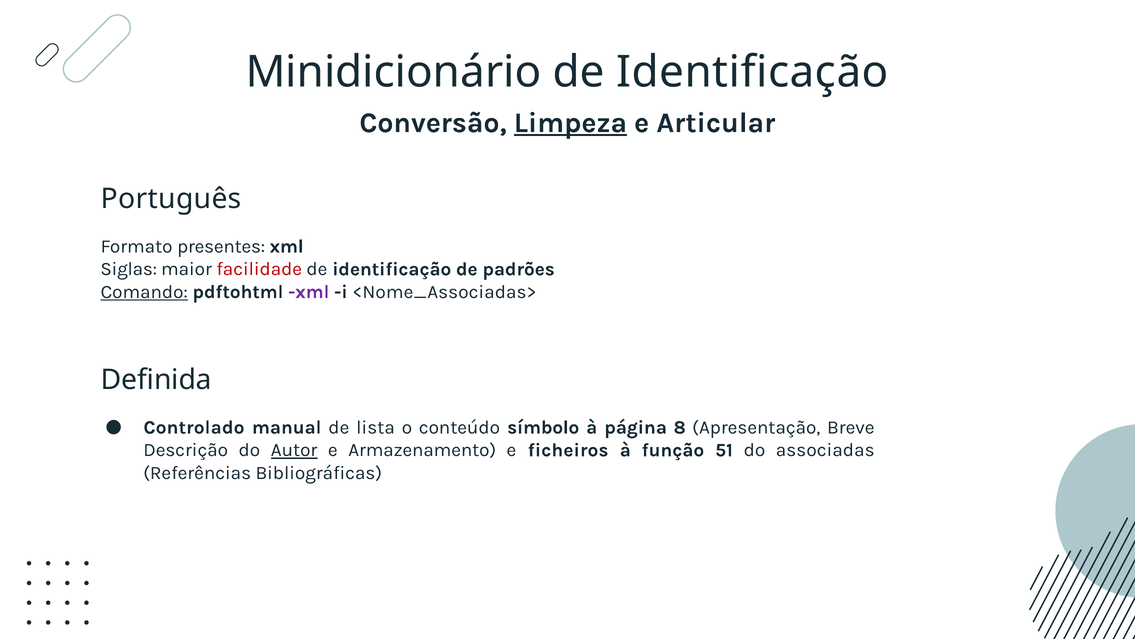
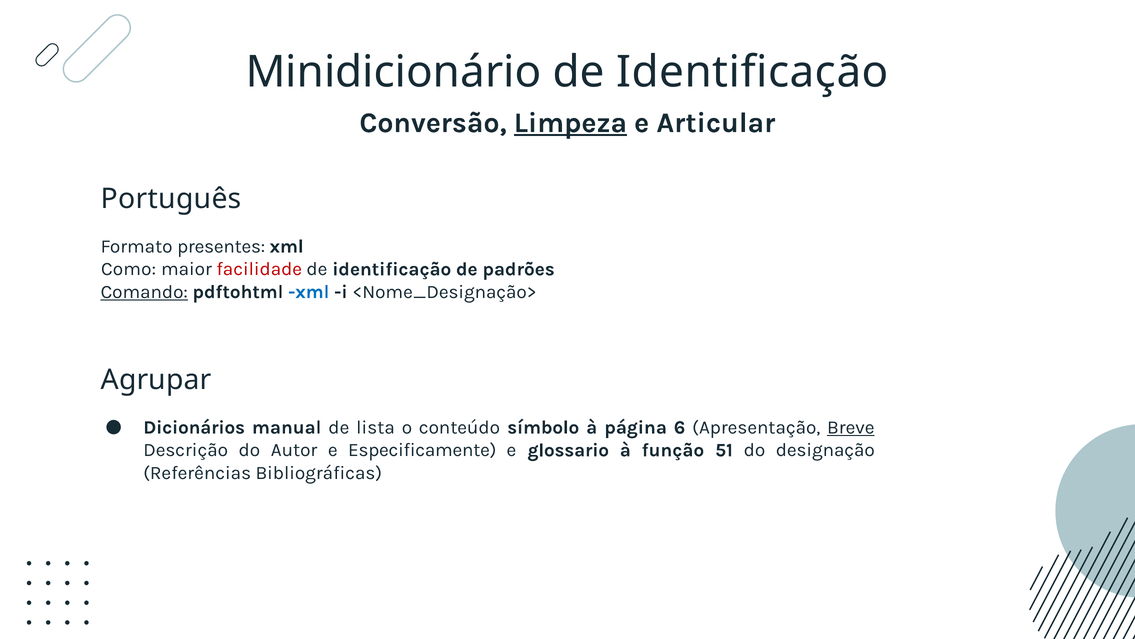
Siglas: Siglas -> Como (129, 269)
xml colour: purple -> blue (309, 292)
<Nome_Associadas>: <Nome_Associadas> -> <Nome_Designação> (445, 292)
Definida: Definida -> Agrupar (156, 379)
Controlado: Controlado -> Dicionários (194, 427)
8: 8 -> 6 (680, 427)
Breve underline: none -> present (851, 427)
Autor underline: present -> none (294, 450)
Armazenamento: Armazenamento -> Especificamente (422, 450)
ficheiros: ficheiros -> glossario (568, 450)
associadas: associadas -> designação (825, 450)
